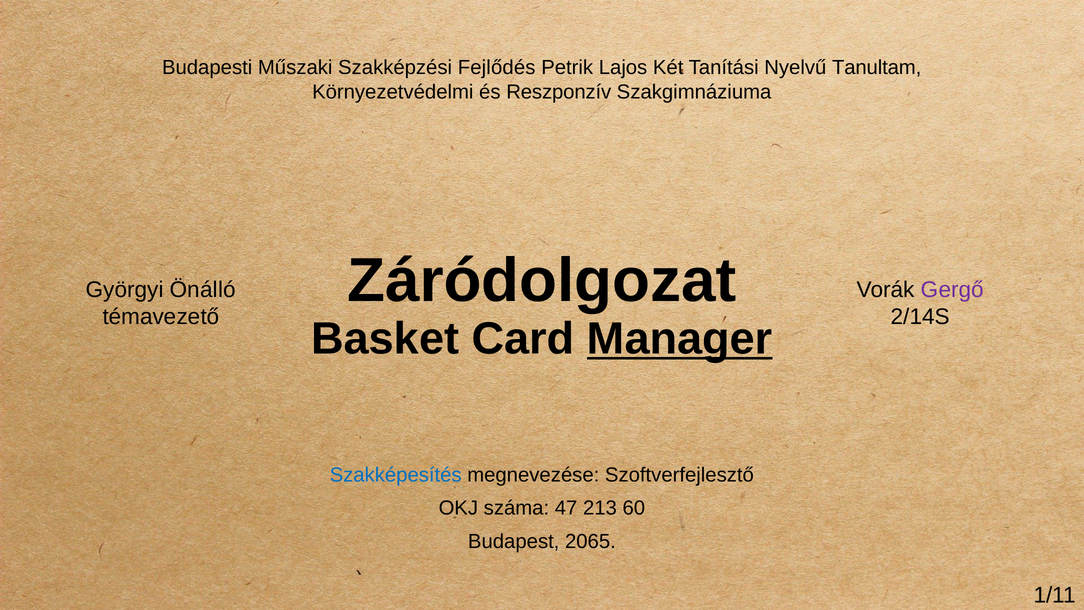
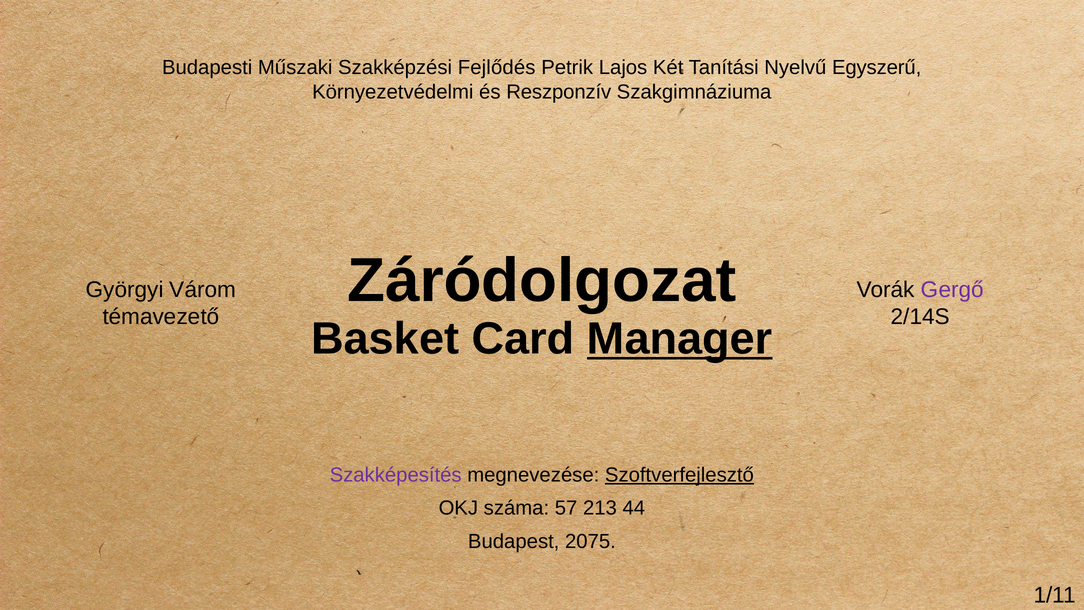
Tanultam: Tanultam -> Egyszerű (877, 68)
Önálló: Önálló -> Várom (203, 290)
Szakképesítés colour: blue -> purple (396, 475)
Szoftverfejlesztő underline: none -> present (679, 475)
47: 47 -> 57 (566, 508)
60: 60 -> 44 (634, 508)
2065: 2065 -> 2075 (590, 541)
